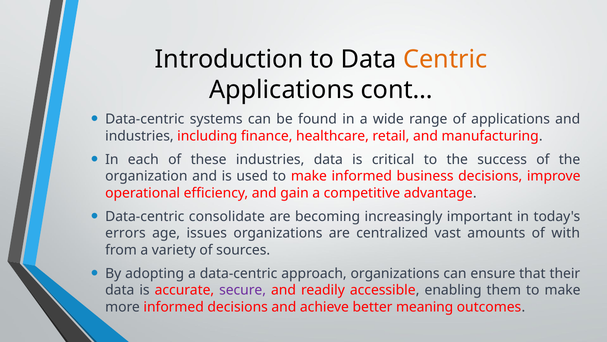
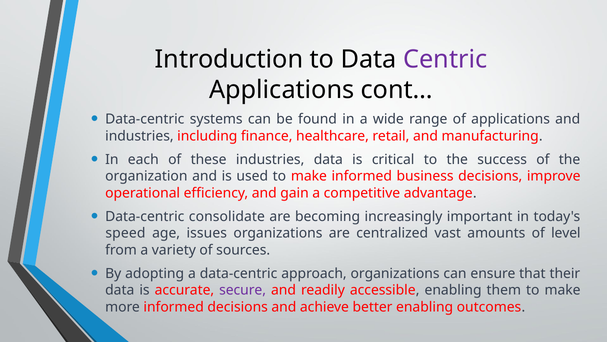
Centric colour: orange -> purple (445, 59)
errors: errors -> speed (125, 233)
with: with -> level (566, 233)
better meaning: meaning -> enabling (425, 306)
